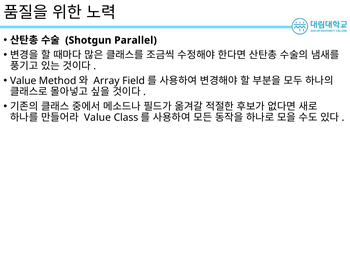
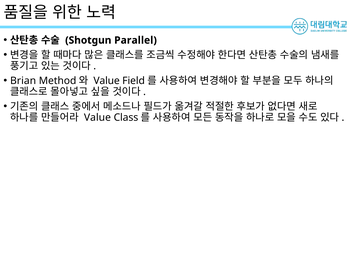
Value: Value -> Brian (23, 81)
Array: Array -> Value (107, 81)
